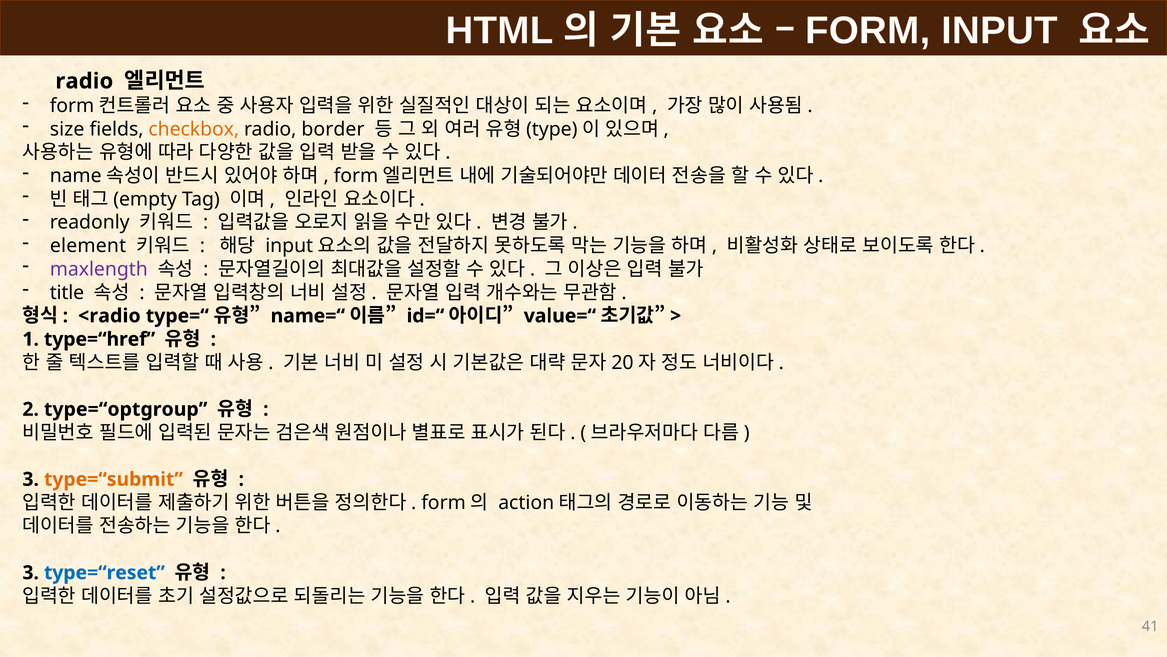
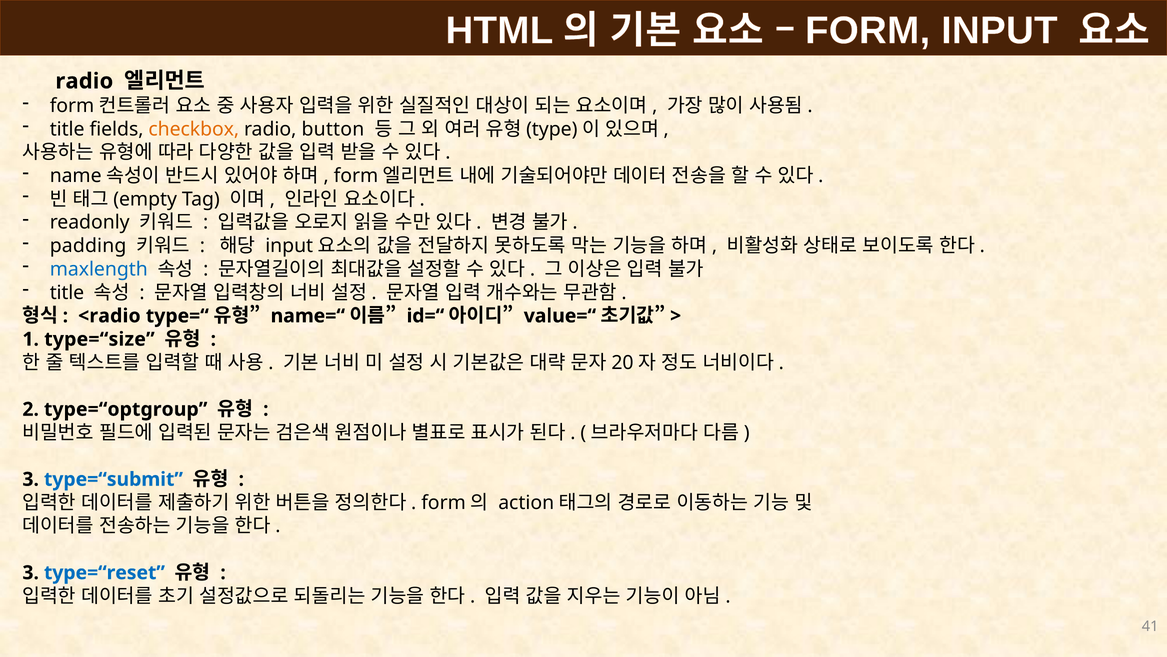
size: size -> title (67, 129)
border: border -> button (333, 129)
element: element -> padding (88, 246)
maxlength colour: purple -> blue (99, 269)
type=“href: type=“href -> type=“size (99, 339)
type=“submit colour: orange -> blue (113, 479)
